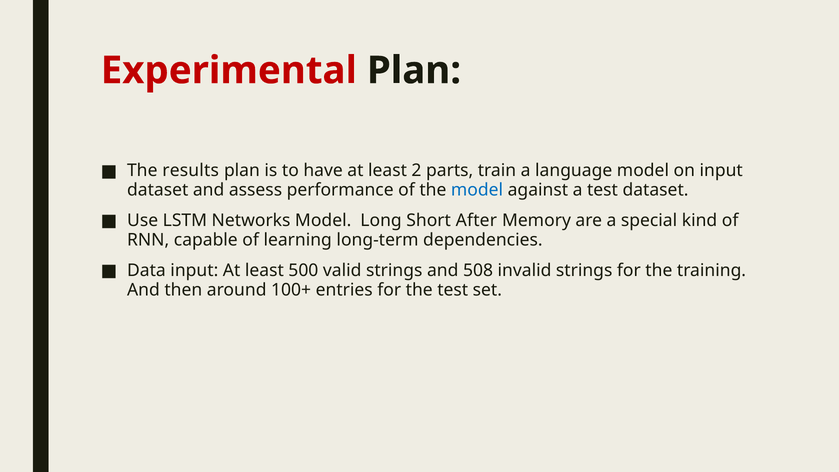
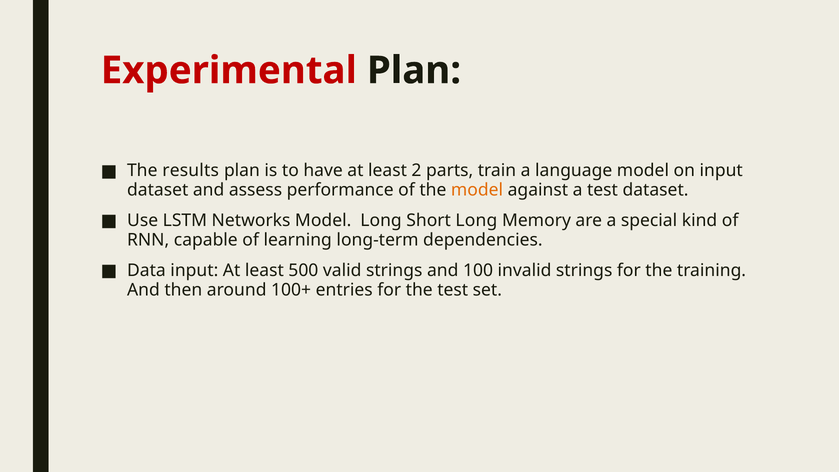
model colour: blue -> orange (477, 190)
Short After: After -> Long (476, 220)
508: 508 -> 100 (478, 270)
